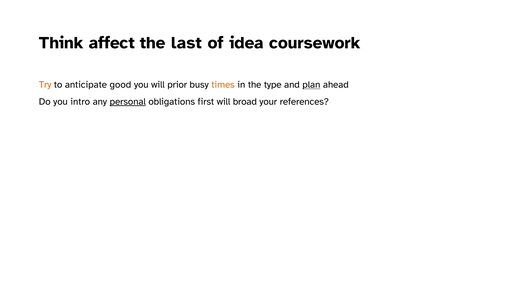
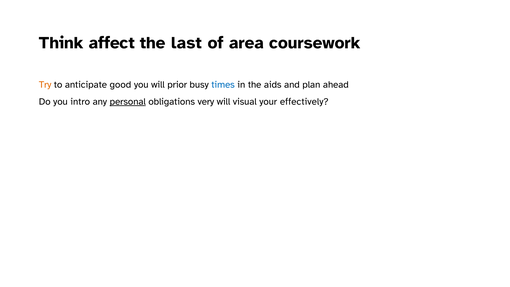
idea: idea -> area (247, 43)
times colour: orange -> blue (223, 85)
type: type -> aids (273, 85)
plan underline: present -> none (311, 85)
first: first -> very (206, 101)
broad: broad -> visual (245, 101)
references: references -> effectively (304, 101)
